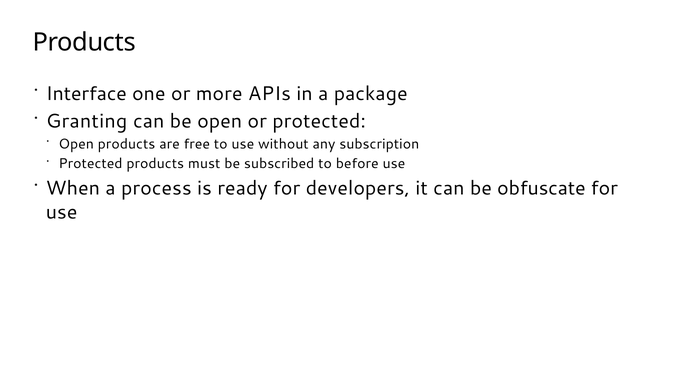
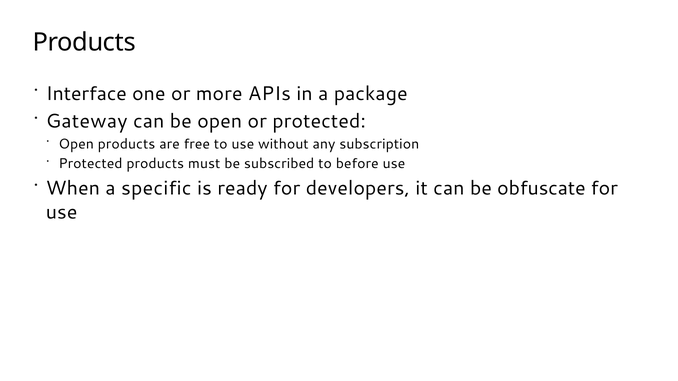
Granting: Granting -> Gateway (87, 121)
process: process -> specific (156, 189)
